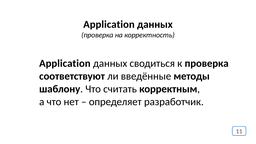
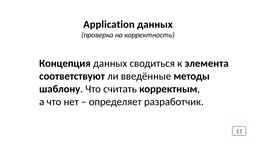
Application: Application -> Концепция (65, 63)
к проверка: проверка -> элемента (207, 63)
